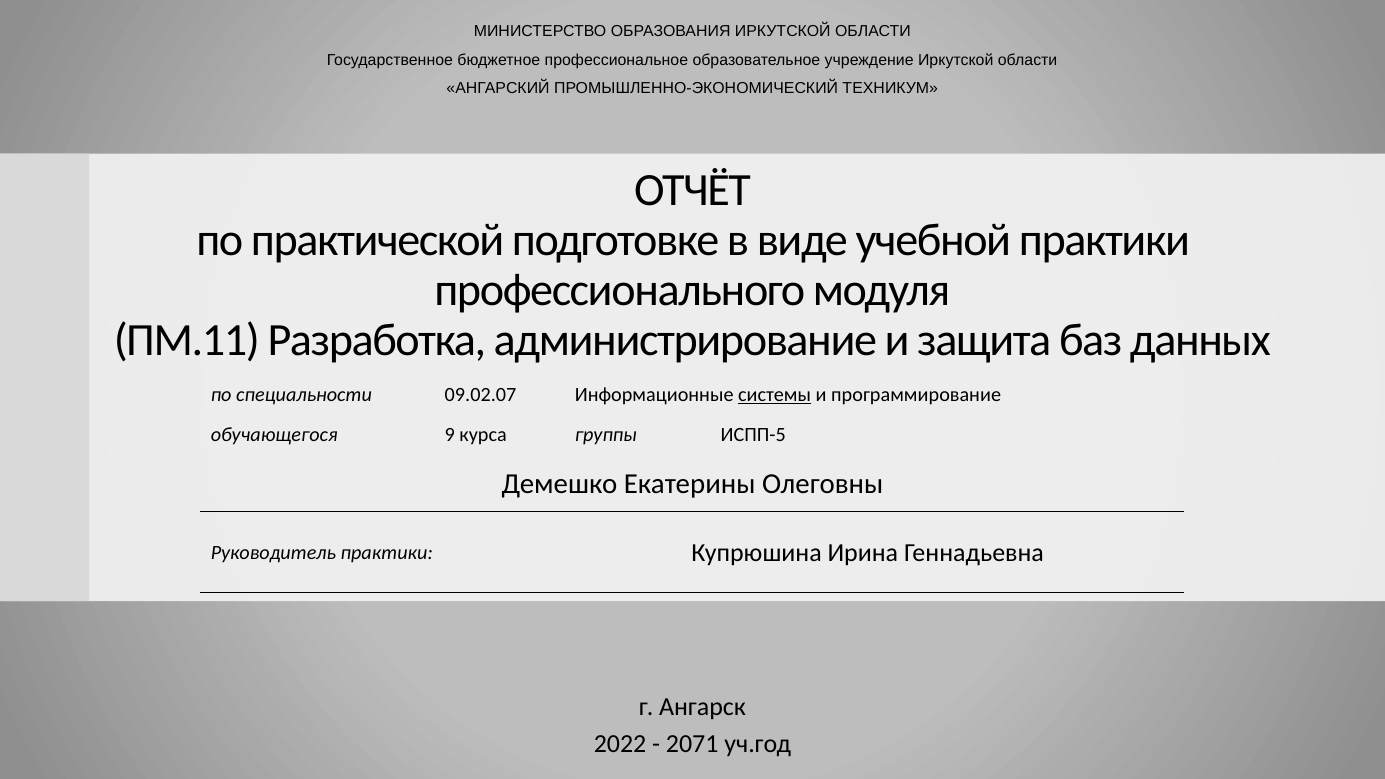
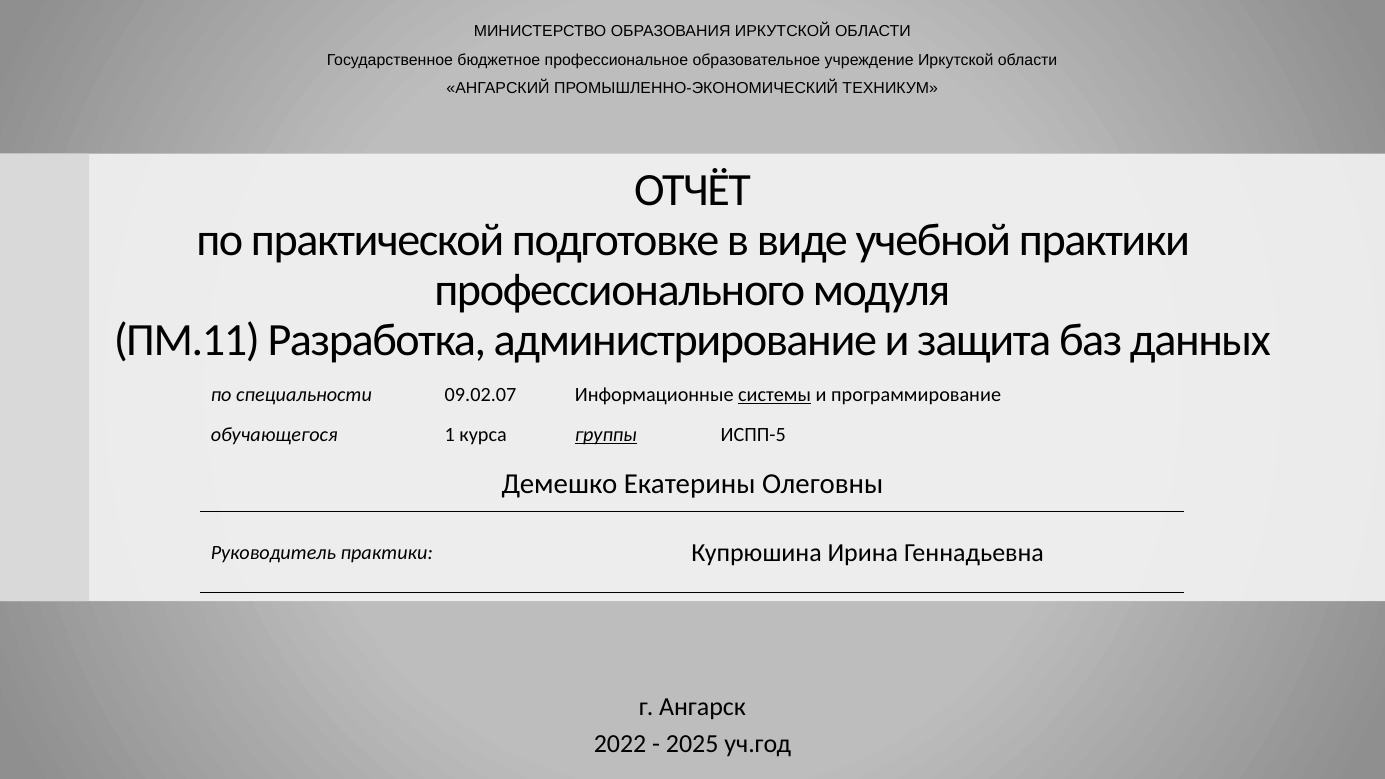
9: 9 -> 1 (450, 435)
группы underline: none -> present (606, 435)
2071: 2071 -> 2025 (692, 744)
